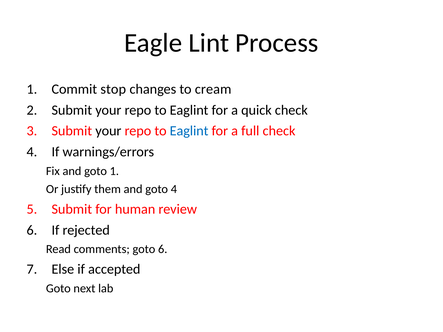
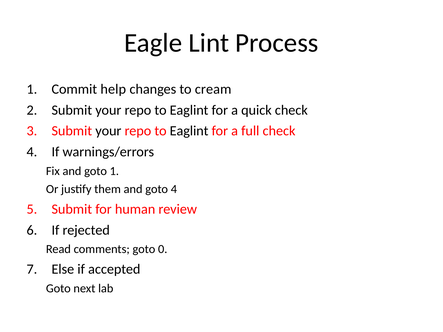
stop: stop -> help (113, 89)
Eaglint colour: blue -> black (189, 131)
goto 6: 6 -> 0 (163, 249)
